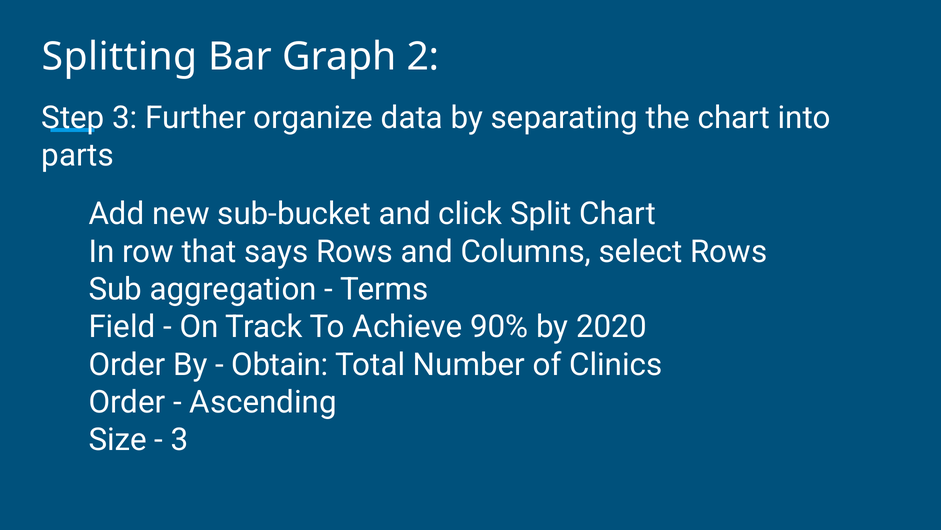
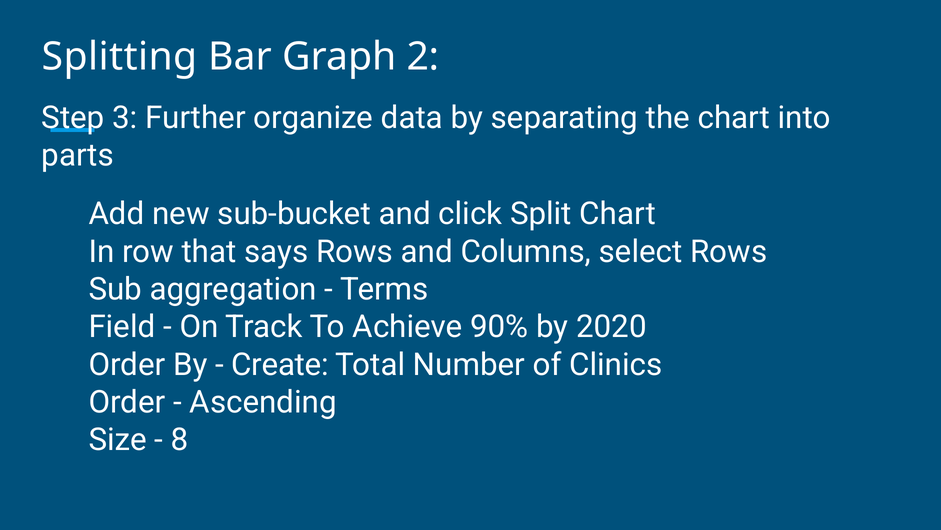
Obtain: Obtain -> Create (280, 364)
3: 3 -> 8 (180, 440)
